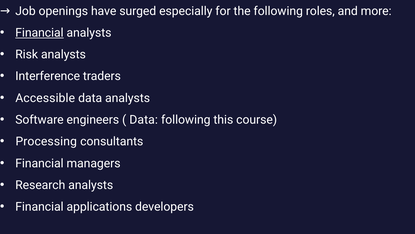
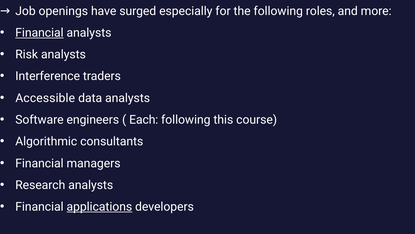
Data: Data -> Each (144, 120)
Processing: Processing -> Algorithmic (46, 141)
applications underline: none -> present (99, 206)
